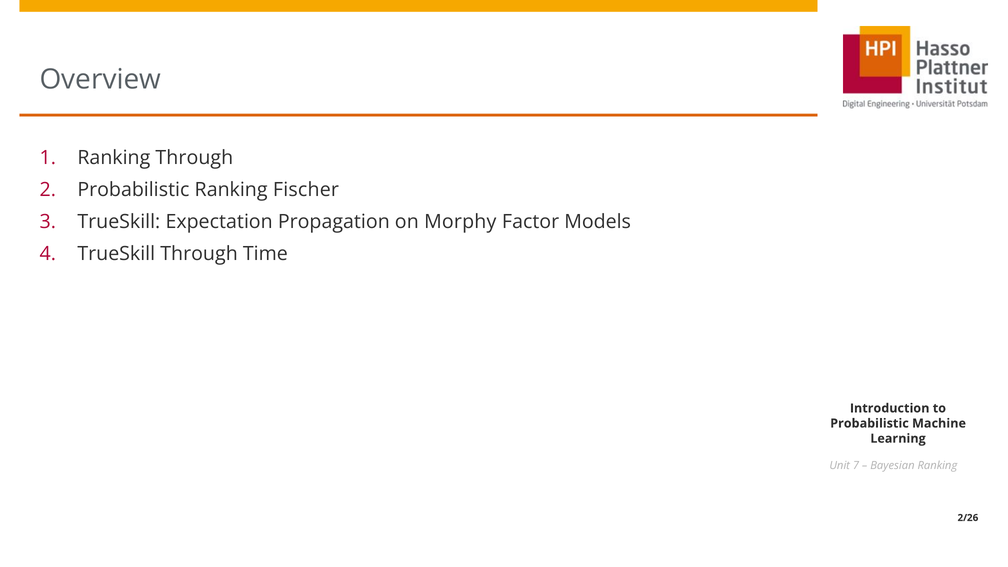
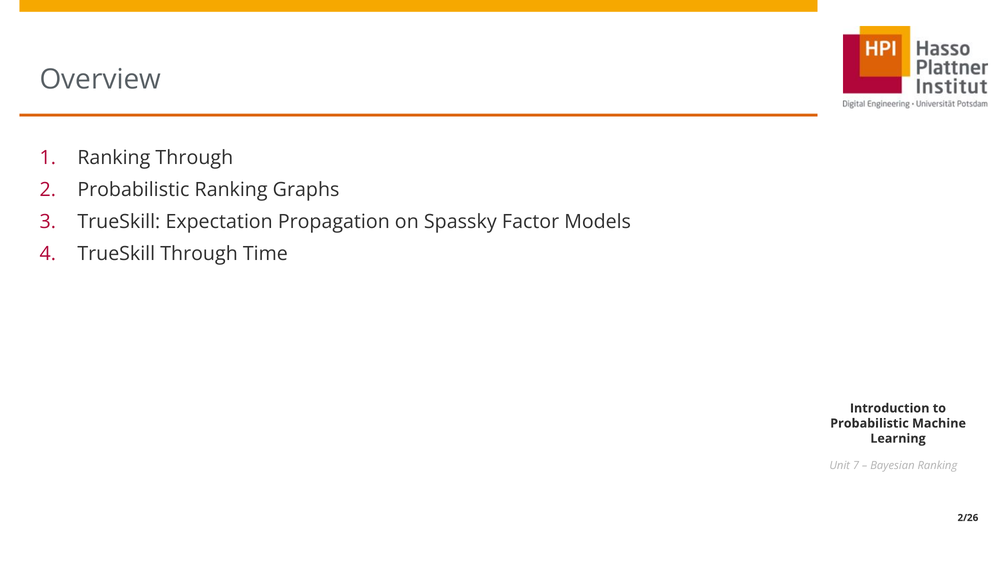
Fischer: Fischer -> Graphs (306, 190)
Morphy: Morphy -> Spassky (460, 222)
